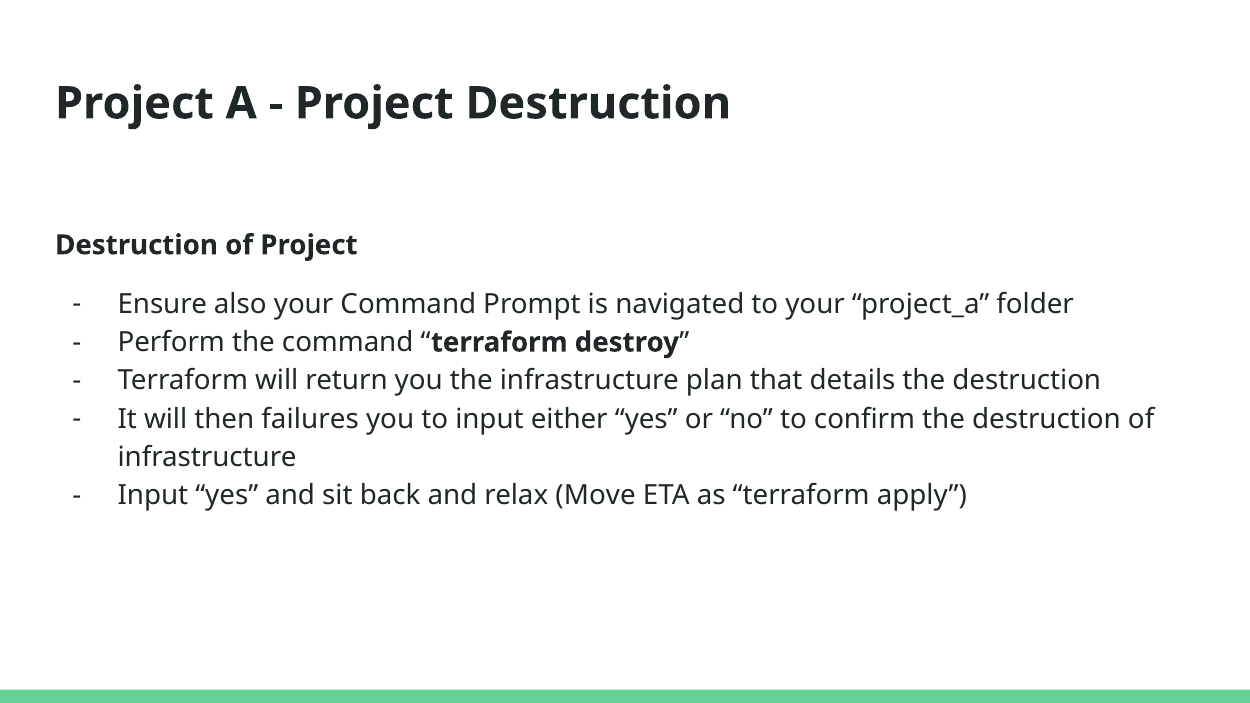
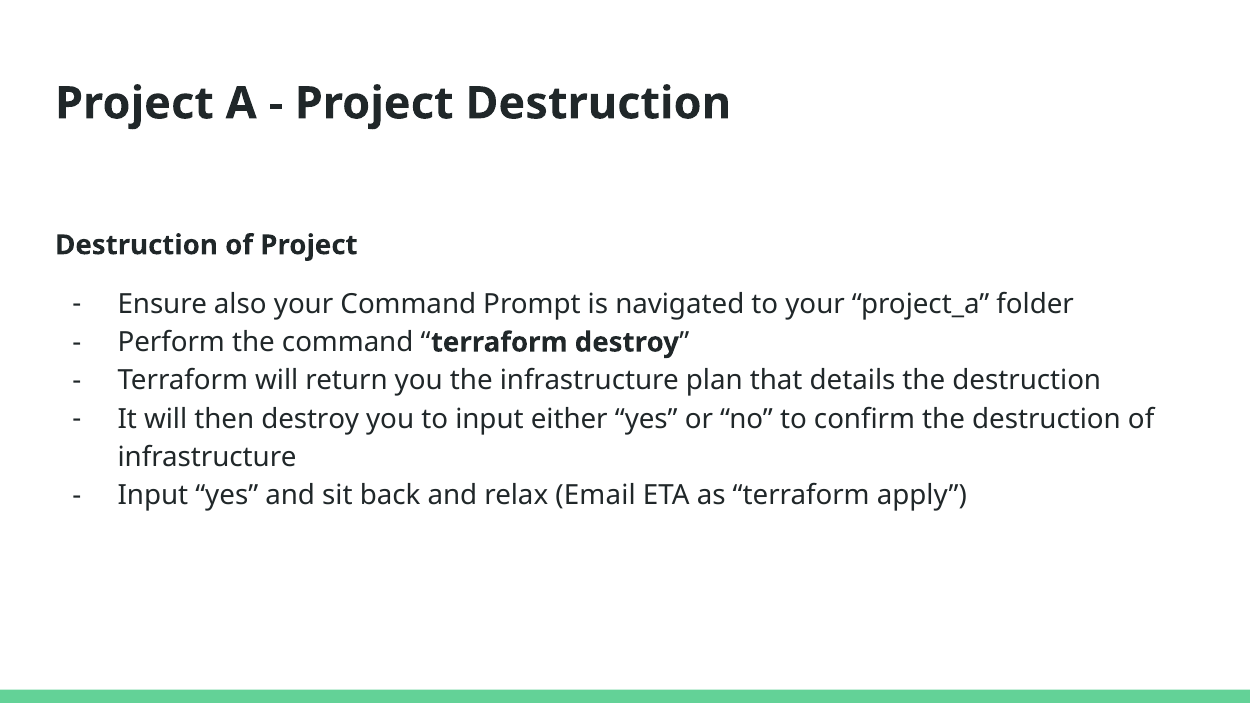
then failures: failures -> destroy (310, 419)
Move: Move -> Email (596, 495)
